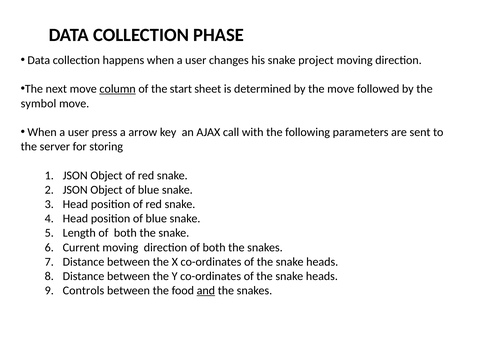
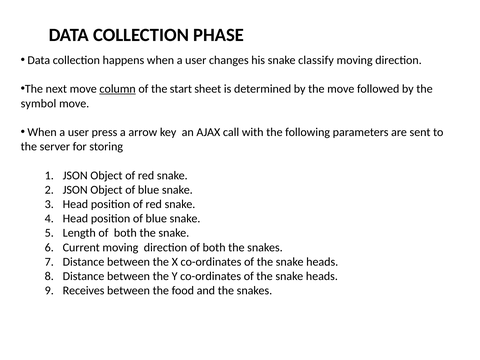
project: project -> classify (316, 60)
Controls: Controls -> Receives (84, 291)
and underline: present -> none (206, 291)
